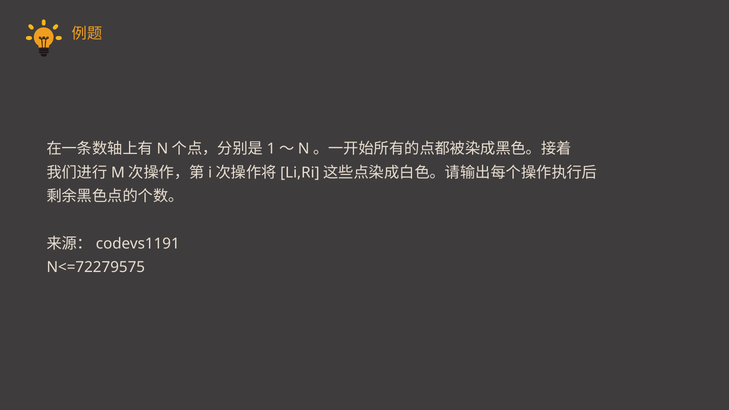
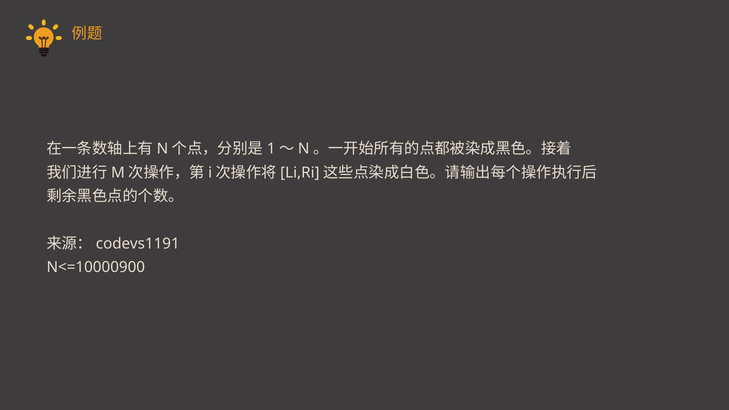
N<=72279575: N<=72279575 -> N<=10000900 (96, 267)
